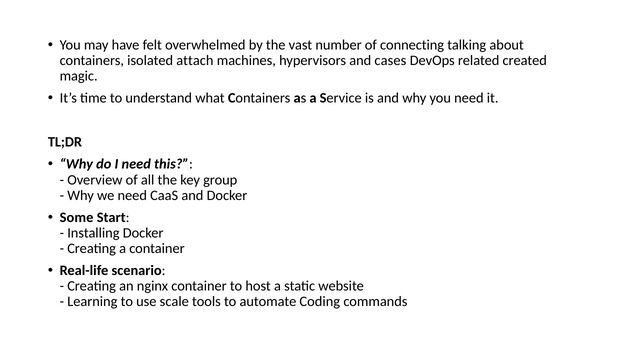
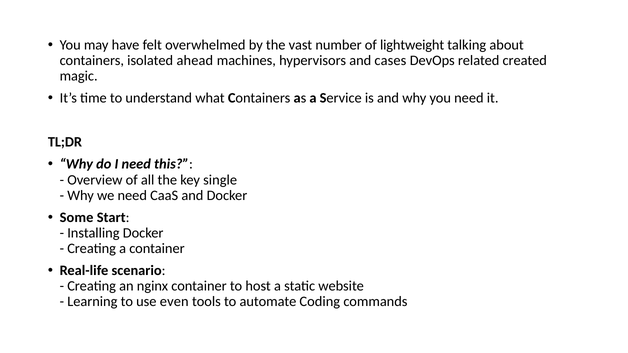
connecting: connecting -> lightweight (412, 45)
attach: attach -> ahead (195, 60)
group: group -> single (220, 180)
scale: scale -> even (174, 302)
